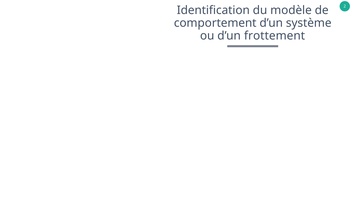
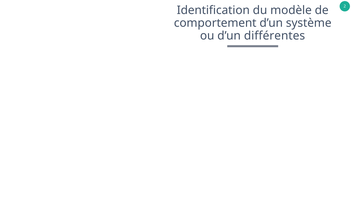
frottement: frottement -> différentes (275, 36)
